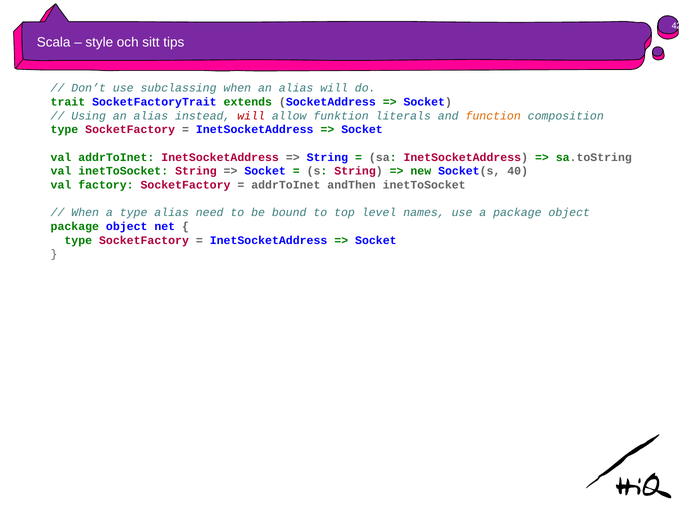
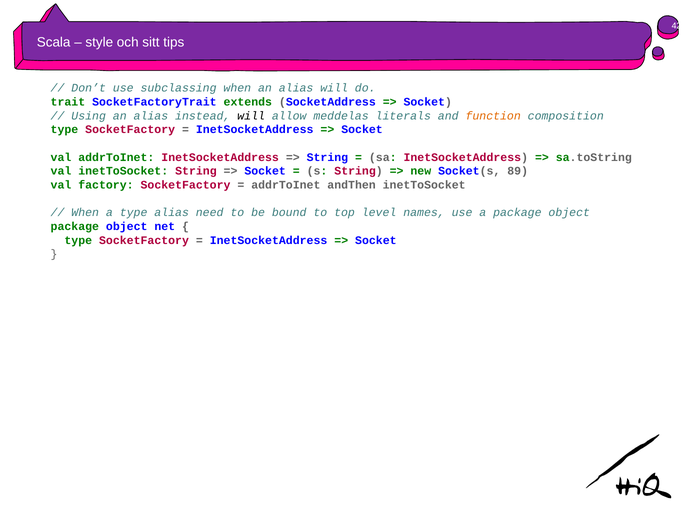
will colour: red -> black (251, 116)
funktion: funktion -> meddelas (341, 116)
40: 40 -> 89 (518, 171)
